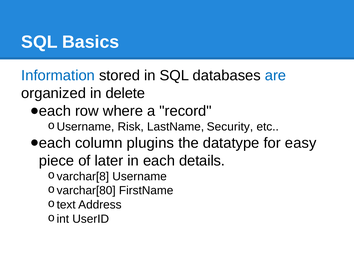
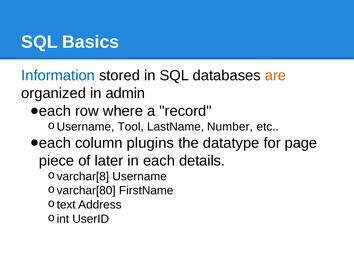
are colour: blue -> orange (275, 75)
delete: delete -> admin (125, 93)
Risk: Risk -> Tool (131, 126)
Security: Security -> Number (230, 126)
easy: easy -> page (301, 143)
